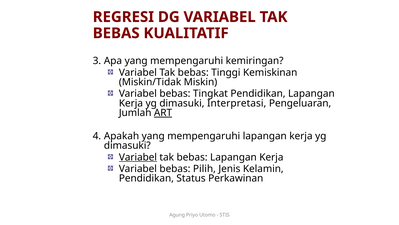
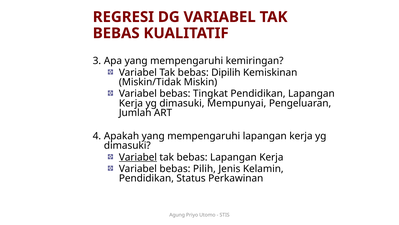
Tinggi: Tinggi -> Dipilih (226, 72)
Interpretasi: Interpretasi -> Mempunyai (237, 103)
ART underline: present -> none (163, 113)
